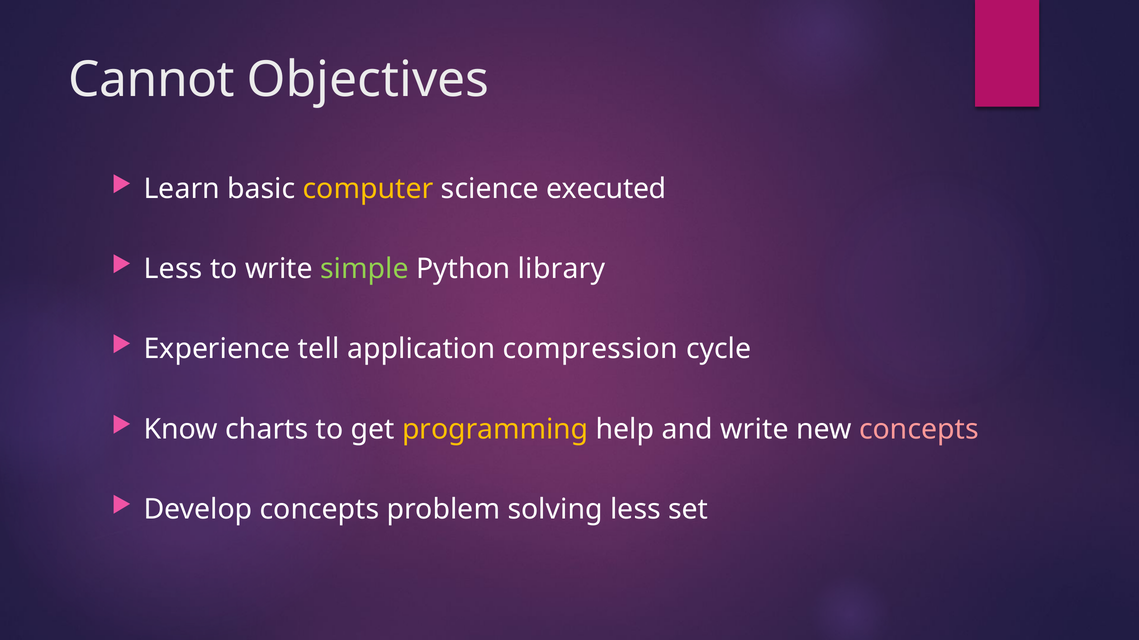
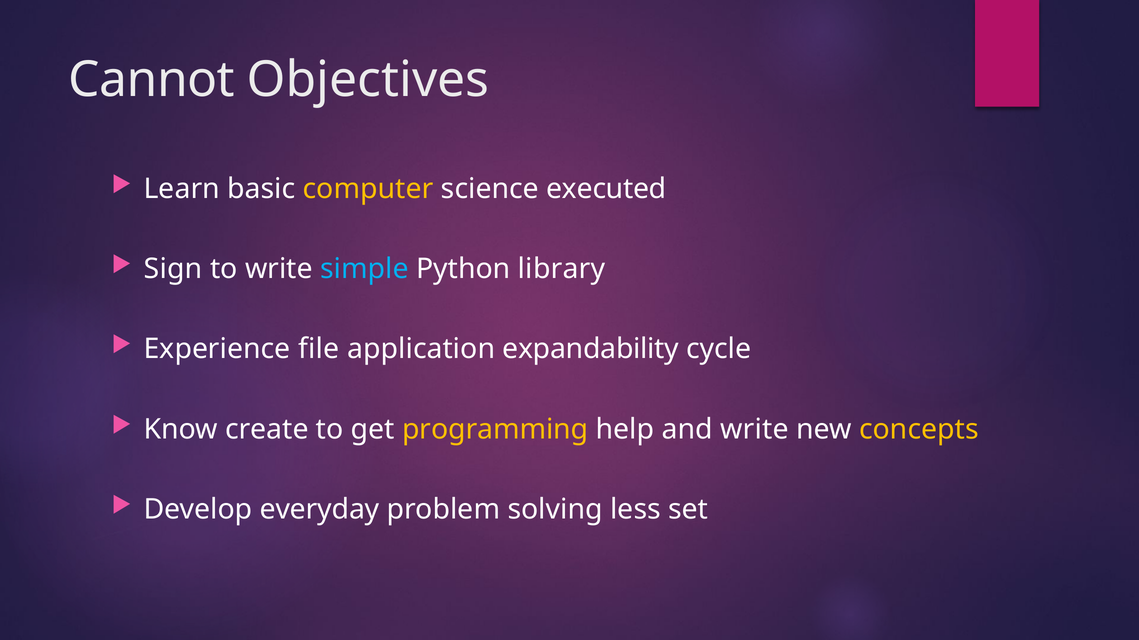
Less: Less -> Sign (173, 269)
simple colour: light green -> light blue (364, 269)
tell: tell -> file (319, 349)
compression: compression -> expandability (591, 349)
charts: charts -> create (267, 430)
concepts colour: pink -> yellow (919, 430)
Develop concepts: concepts -> everyday (320, 510)
